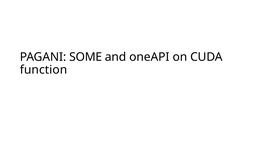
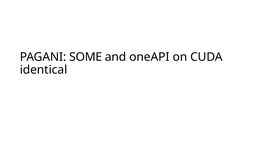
function: function -> identical (44, 70)
